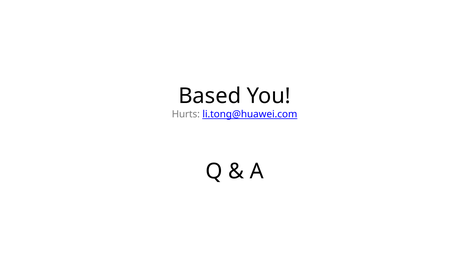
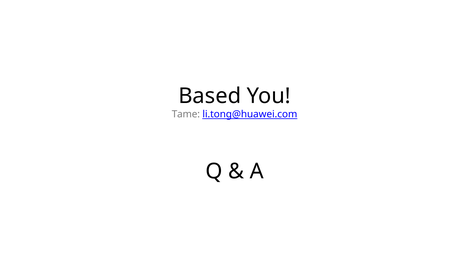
Hurts: Hurts -> Tame (186, 114)
